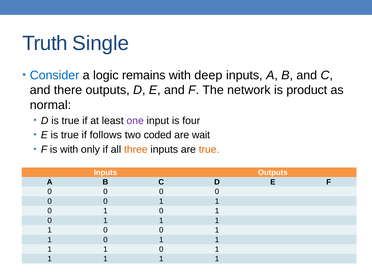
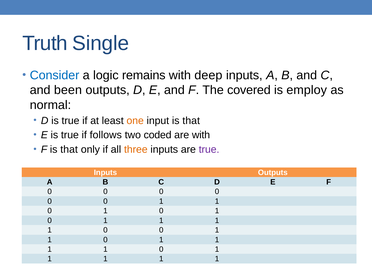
there: there -> been (68, 90)
network: network -> covered (249, 90)
product: product -> employ (307, 90)
one colour: purple -> orange (135, 121)
input is four: four -> that (191, 121)
are wait: wait -> with (201, 135)
F is with: with -> that (69, 150)
true colour: orange -> purple (209, 150)
